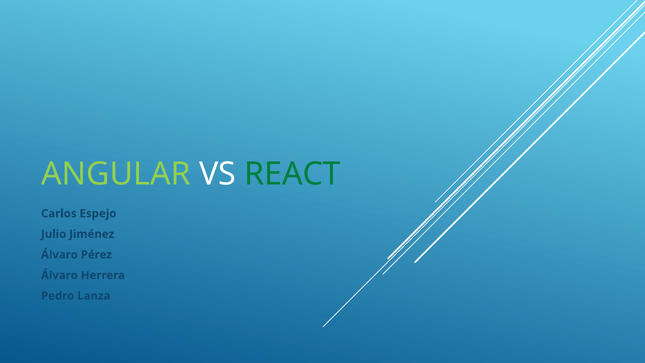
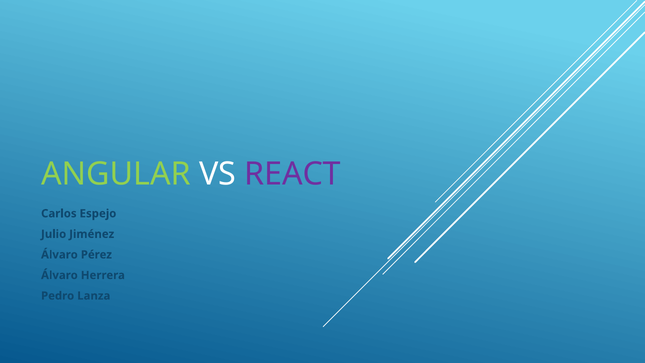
REACT colour: green -> purple (293, 174)
